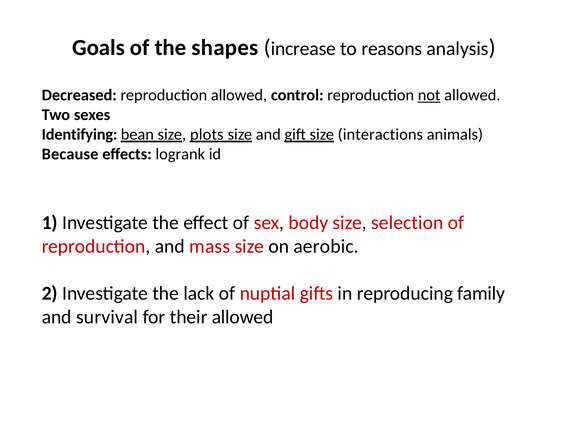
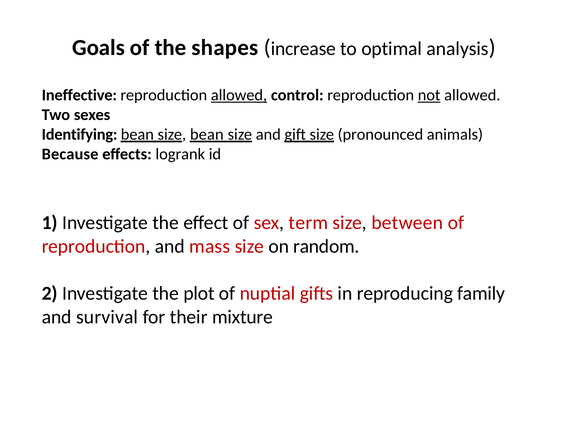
reasons: reasons -> optimal (392, 49)
Decreased: Decreased -> Ineffective (79, 95)
allowed underline: none -> present (239, 95)
size plots: plots -> bean (207, 134)
interactions: interactions -> pronounced (380, 134)
body: body -> term (308, 223)
selection: selection -> between (407, 223)
aerobic: aerobic -> random (326, 246)
lack: lack -> plot (199, 293)
their allowed: allowed -> mixture (243, 317)
